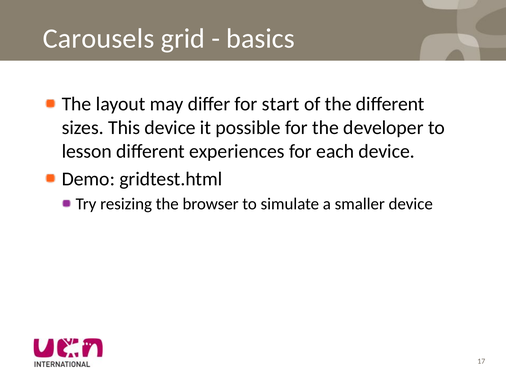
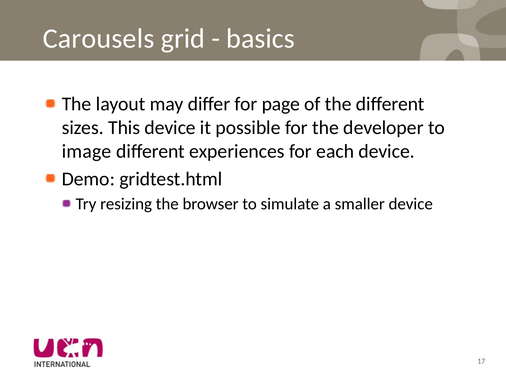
start: start -> page (281, 104)
lesson: lesson -> image (87, 152)
